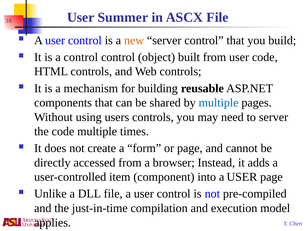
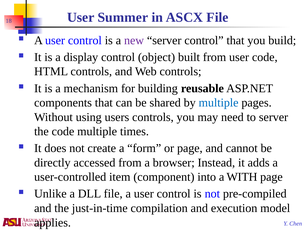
new colour: orange -> purple (134, 40)
a control: control -> display (81, 57)
into a USER: USER -> WITH (242, 177)
